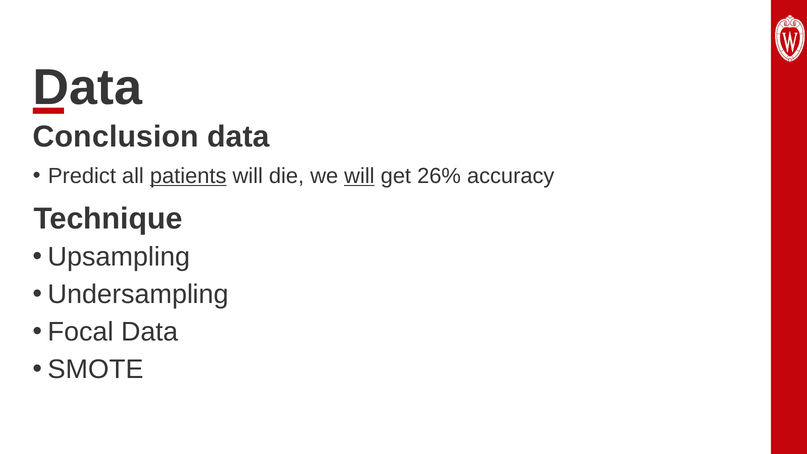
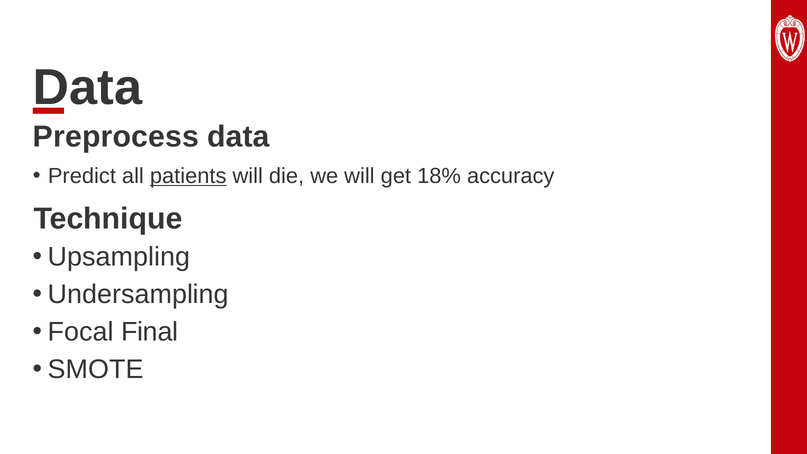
Conclusion: Conclusion -> Preprocess (116, 137)
will underline: present -> none (359, 176)
26%: 26% -> 18% (439, 176)
Focal Data: Data -> Final (150, 332)
